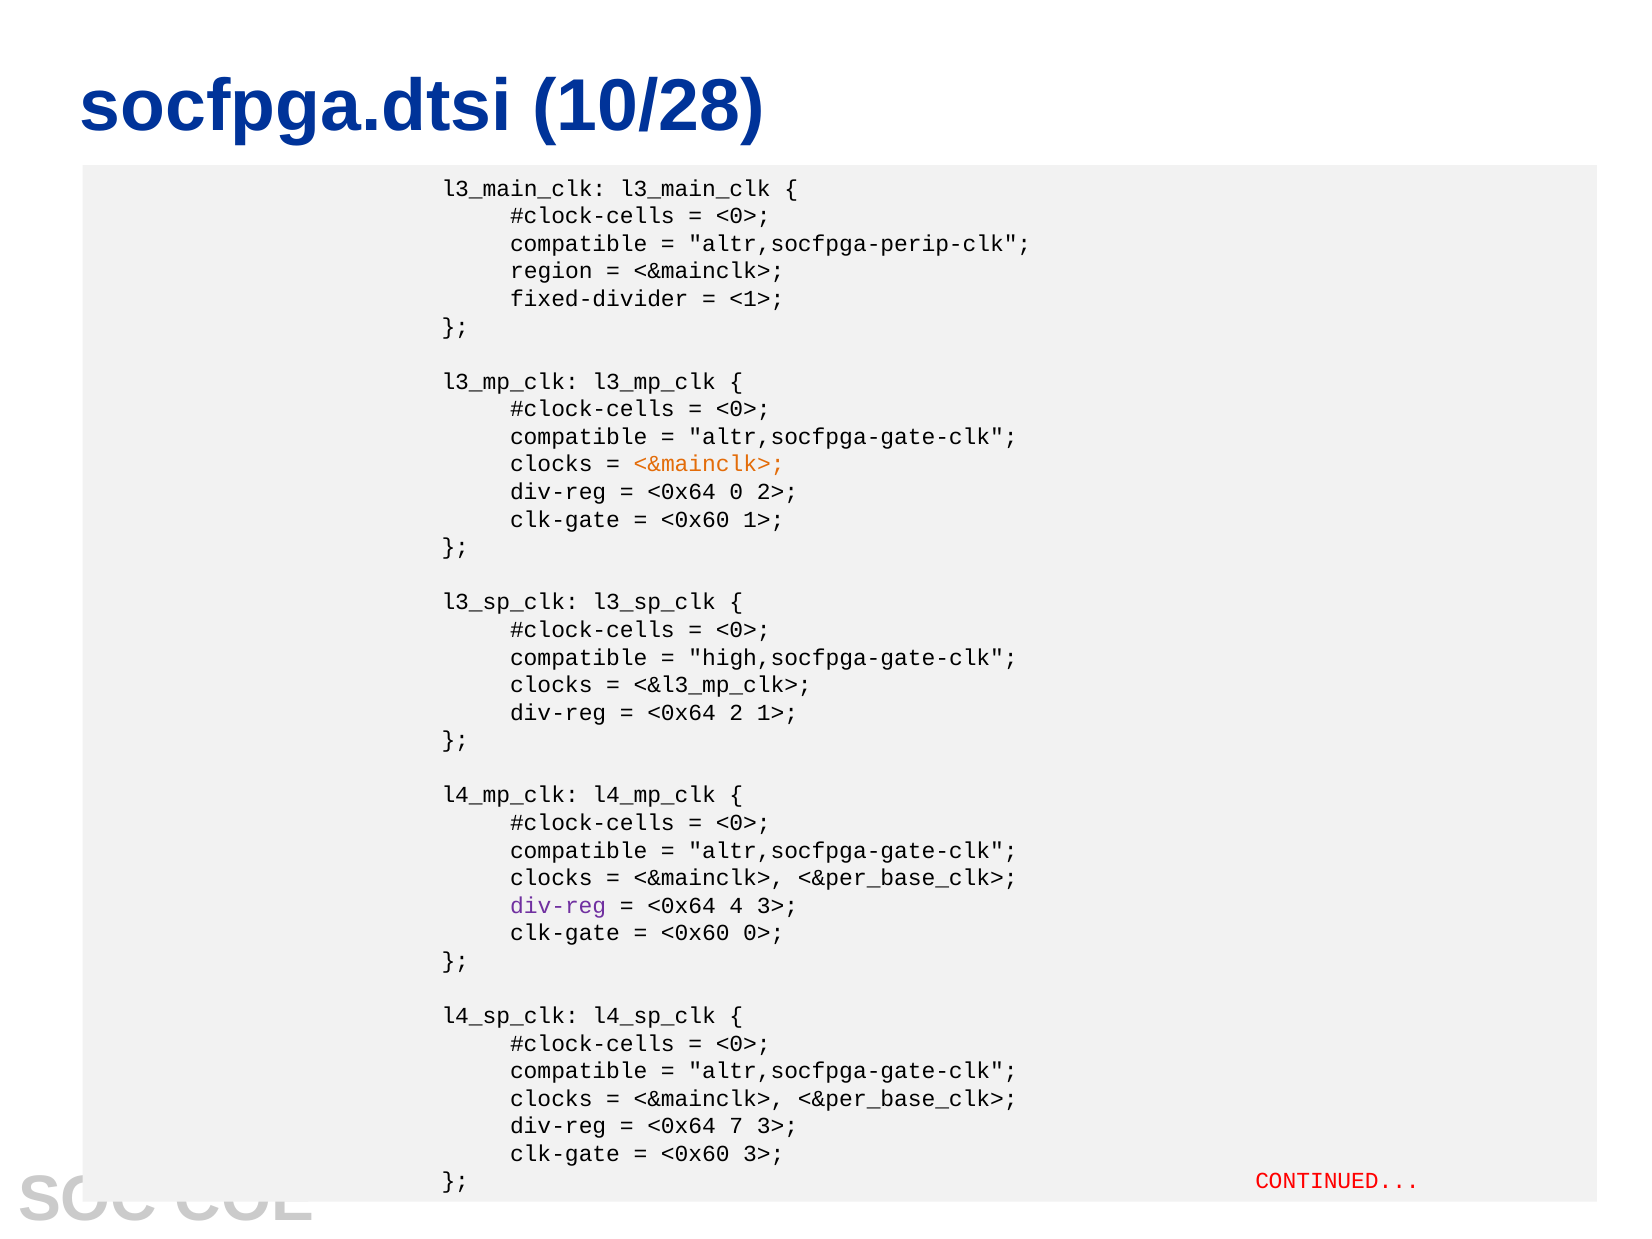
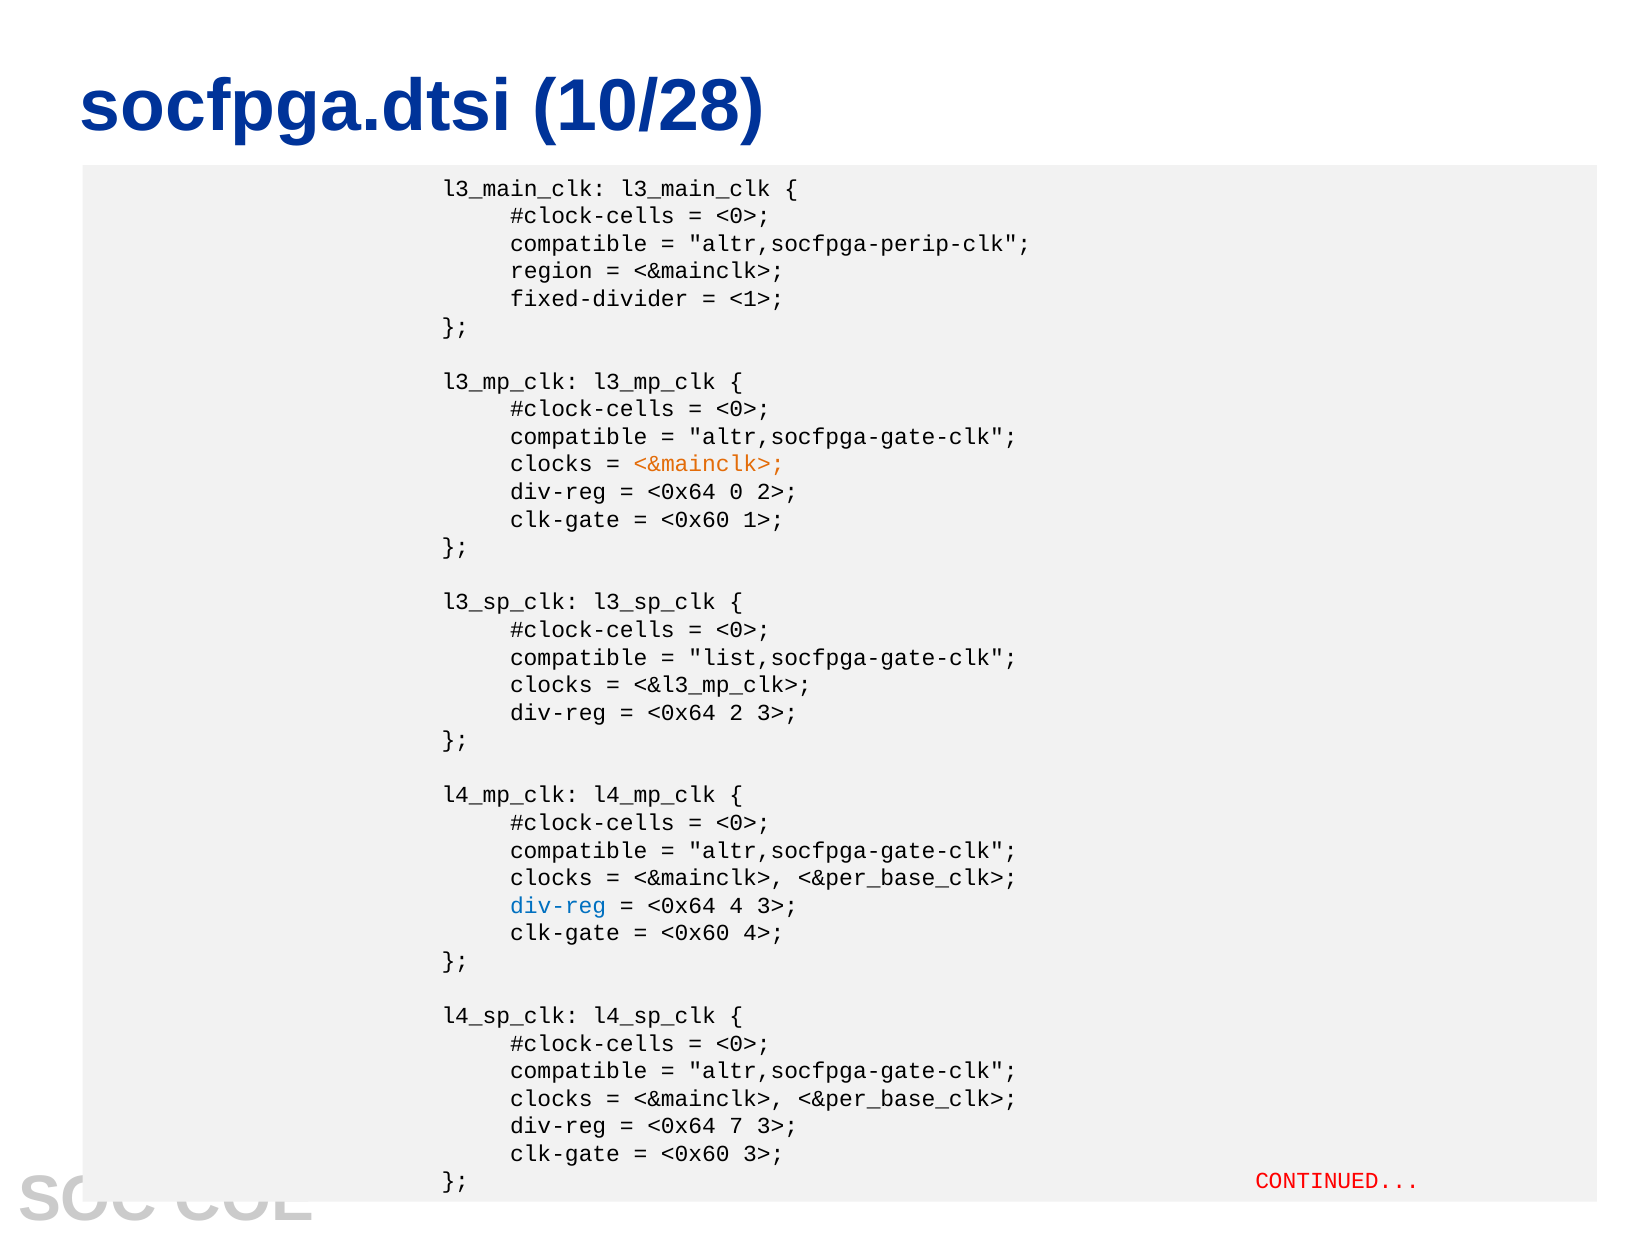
high,socfpga-gate-clk: high,socfpga-gate-clk -> list,socfpga-gate-clk (853, 657)
2 1>: 1> -> 3> (778, 713)
div-reg colour: purple -> blue (558, 906)
0>: 0> -> 4> (764, 933)
